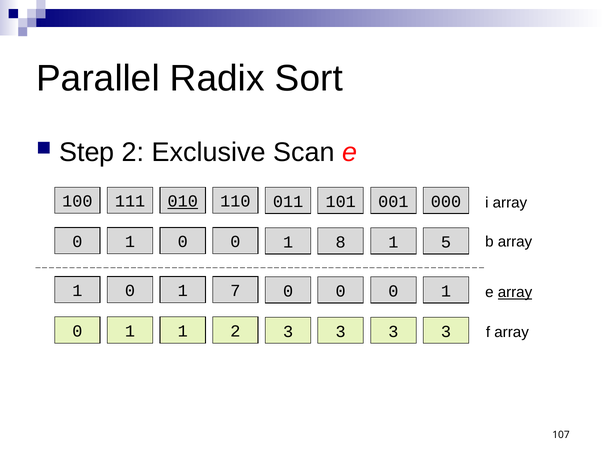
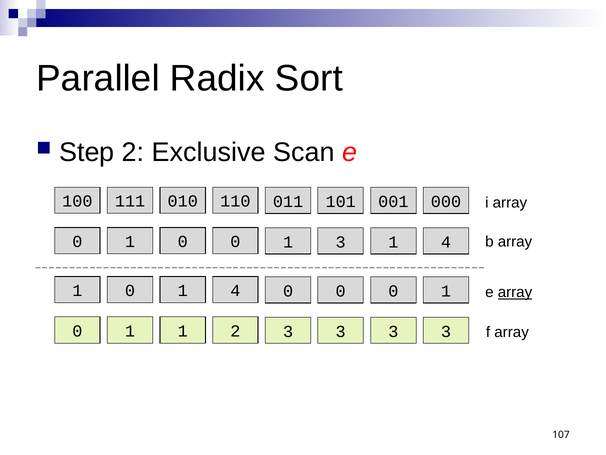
010 underline: present -> none (183, 201)
1 8: 8 -> 3 (341, 242)
5: 5 -> 4 (446, 242)
0 1 7: 7 -> 4 (235, 290)
